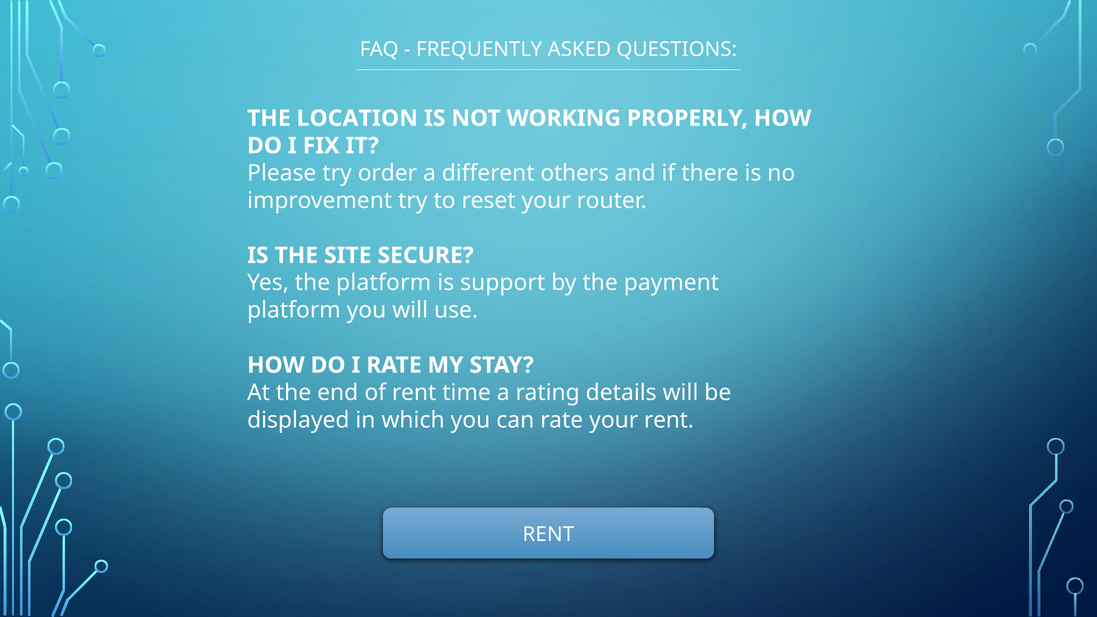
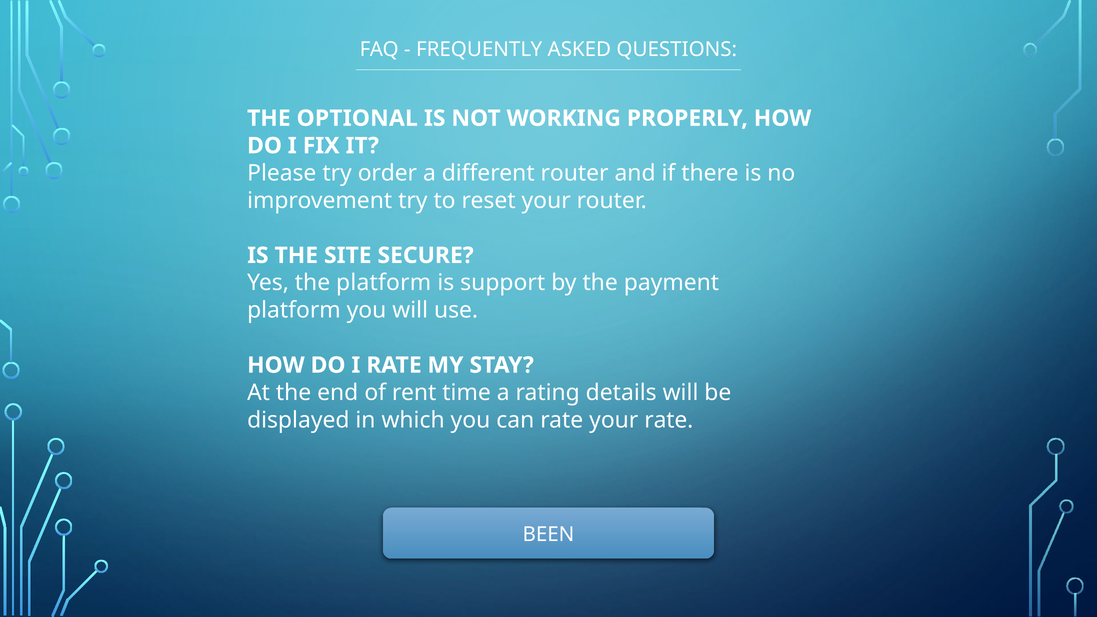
LOCATION: LOCATION -> OPTIONAL (357, 118)
different others: others -> router (575, 173)
your rent: rent -> rate (669, 420)
RENT: RENT -> BEEN (548, 535)
